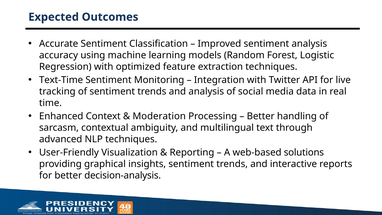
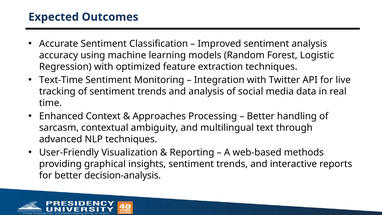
Moderation: Moderation -> Approaches (159, 116)
solutions: solutions -> methods (304, 153)
